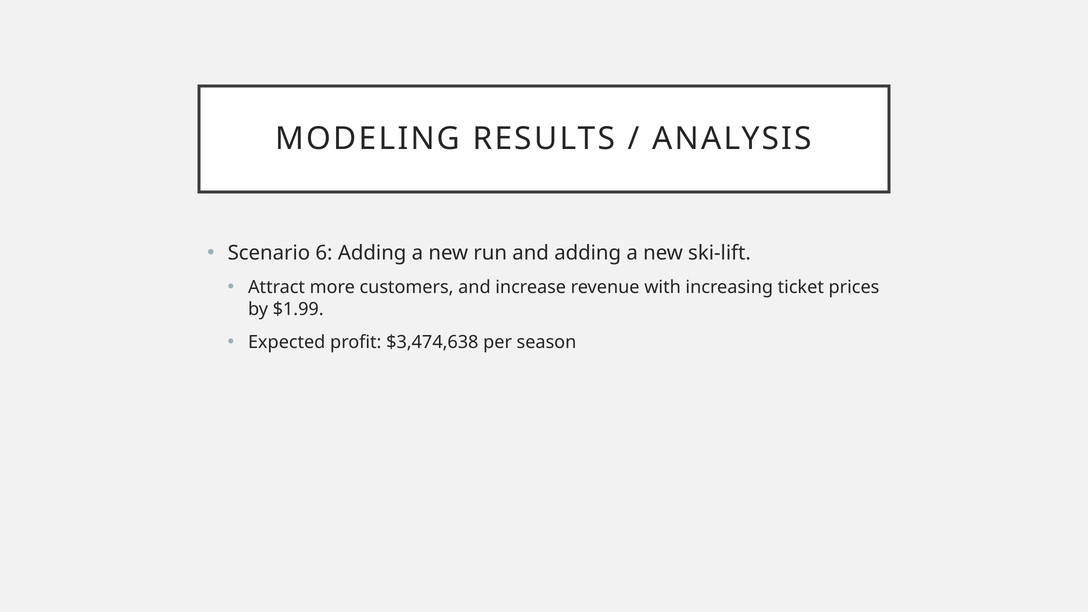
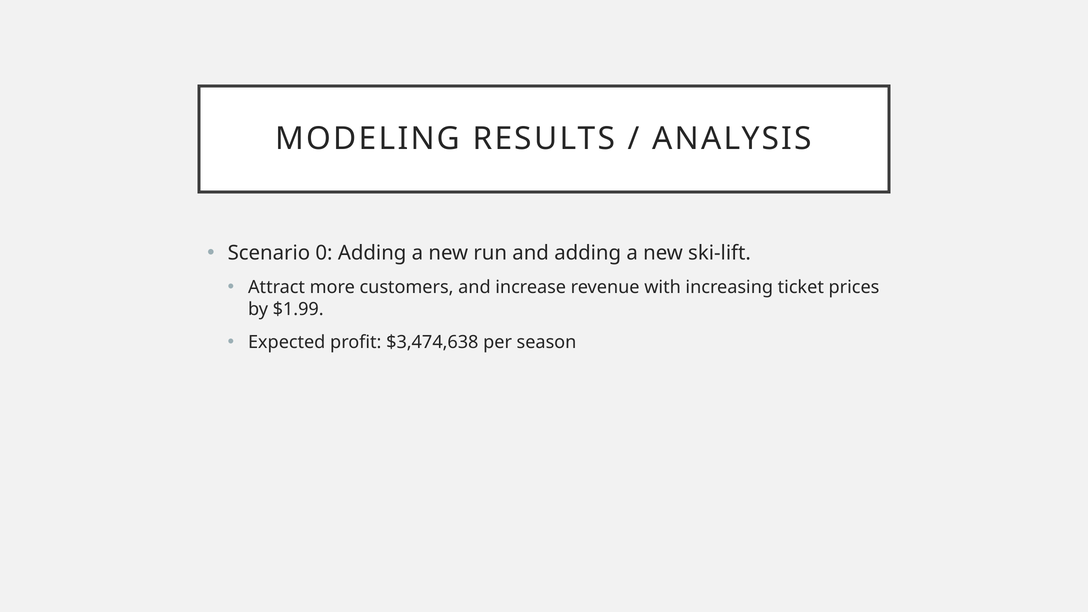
6: 6 -> 0 (324, 253)
